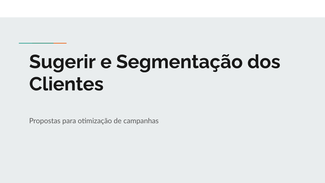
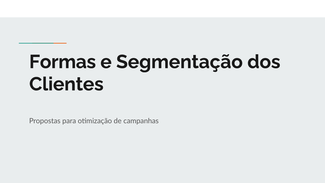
Sugerir: Sugerir -> Formas (63, 62)
